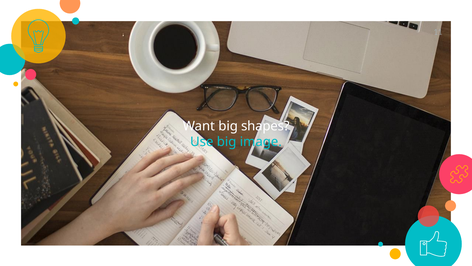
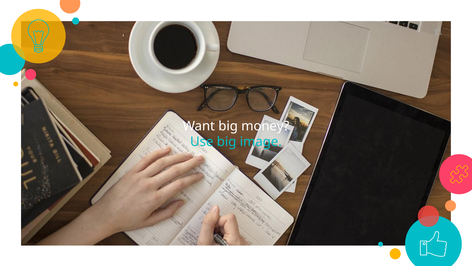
shapes: shapes -> money (265, 126)
